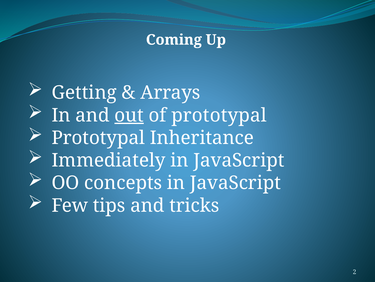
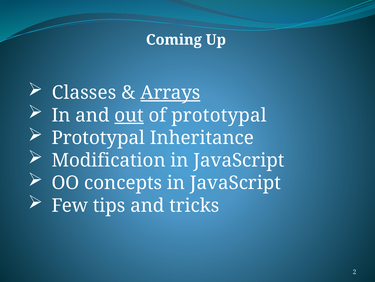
Getting: Getting -> Classes (84, 93)
Arrays underline: none -> present (170, 93)
Immediately: Immediately -> Modification (109, 160)
